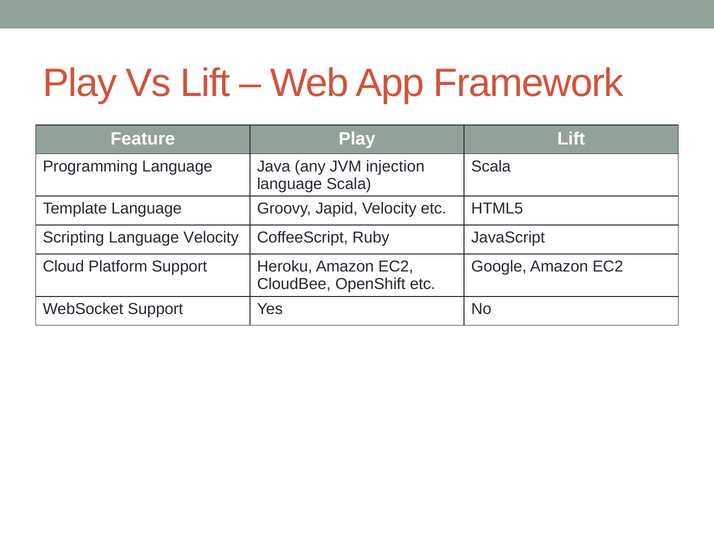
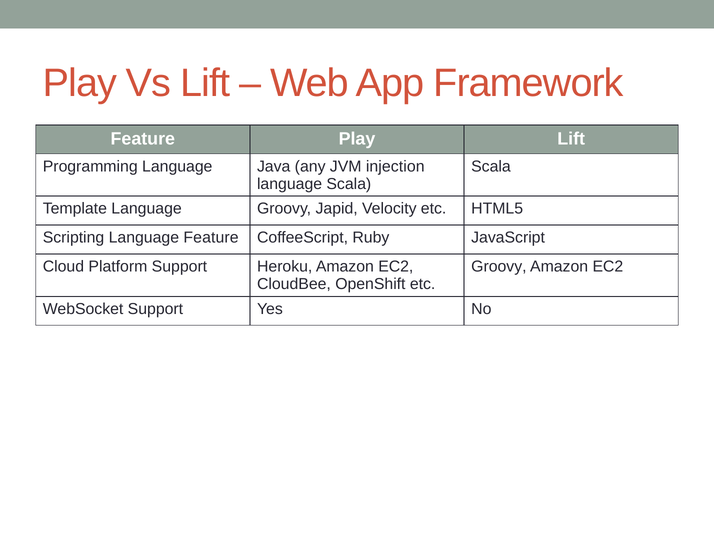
Language Velocity: Velocity -> Feature (211, 238)
Google: Google -> Groovy (499, 267)
